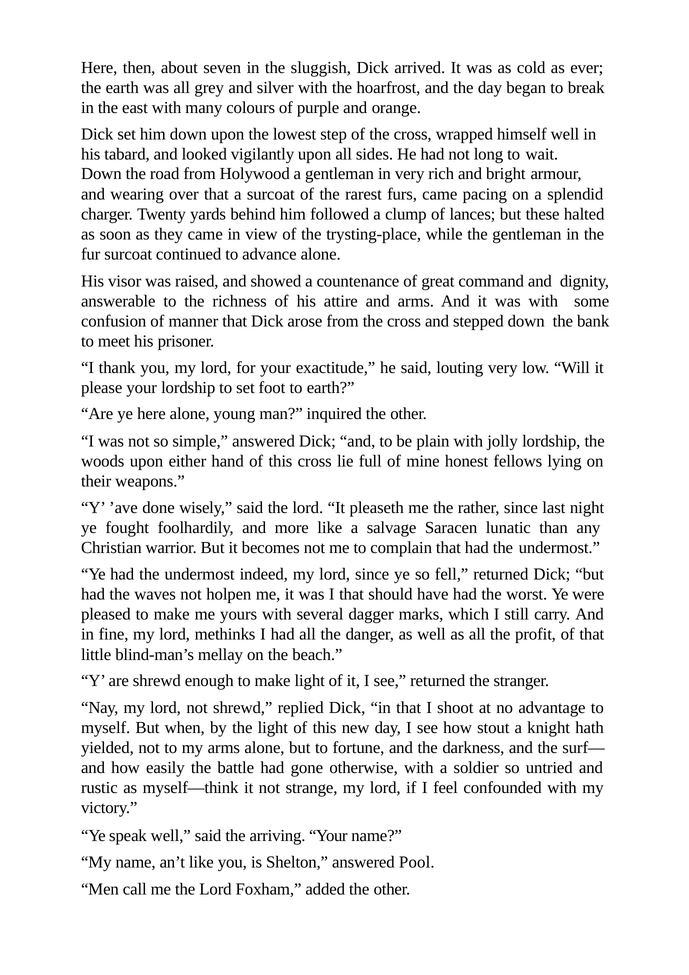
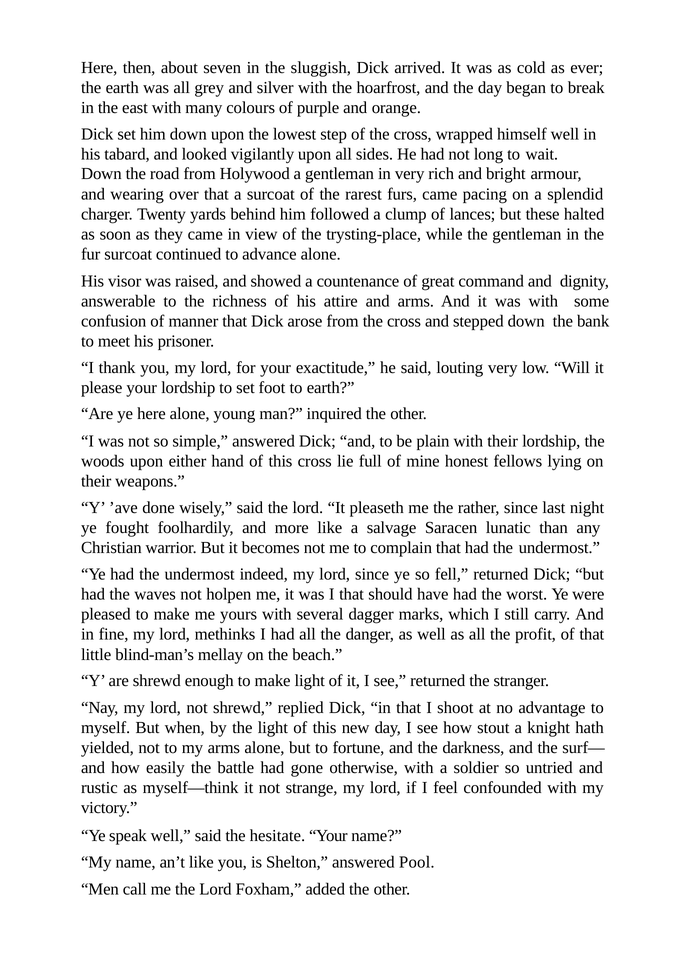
with jolly: jolly -> their (503, 441)
arriving: arriving -> hesitate (277, 836)
